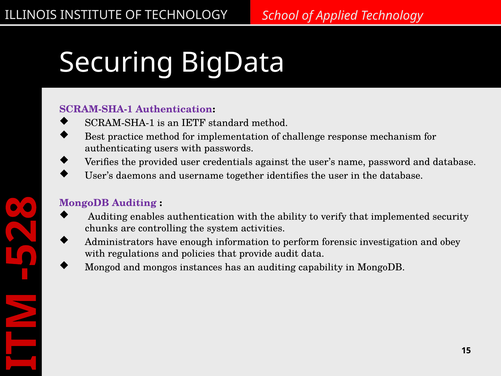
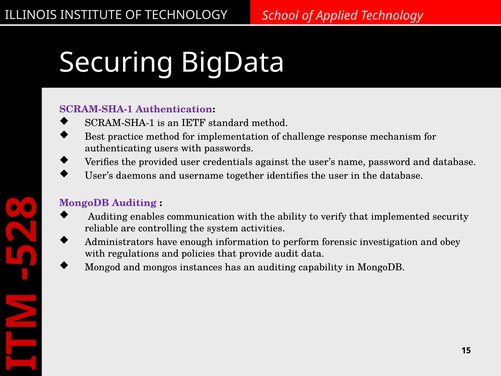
enables authentication: authentication -> communication (201, 216)
chunks: chunks -> reliable (102, 228)
